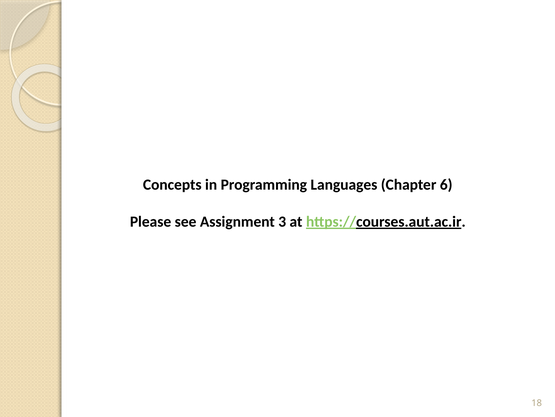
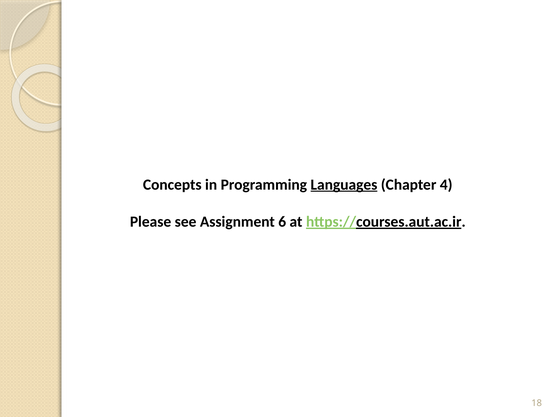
Languages underline: none -> present (344, 184)
6: 6 -> 4 (446, 184)
3: 3 -> 6 (282, 221)
